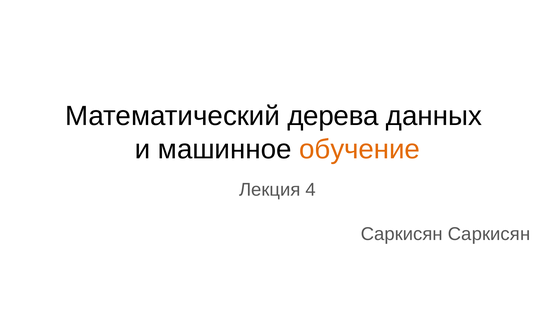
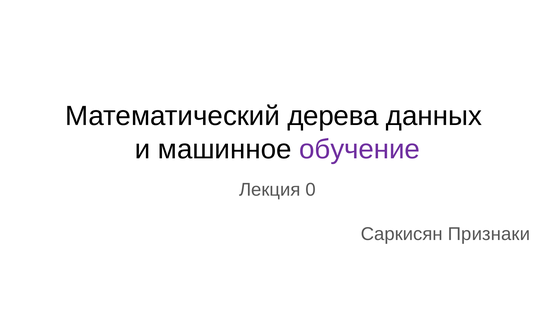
обучение colour: orange -> purple (360, 149)
4: 4 -> 0 (311, 190)
Саркисян Саркисян: Саркисян -> Признаки (489, 234)
